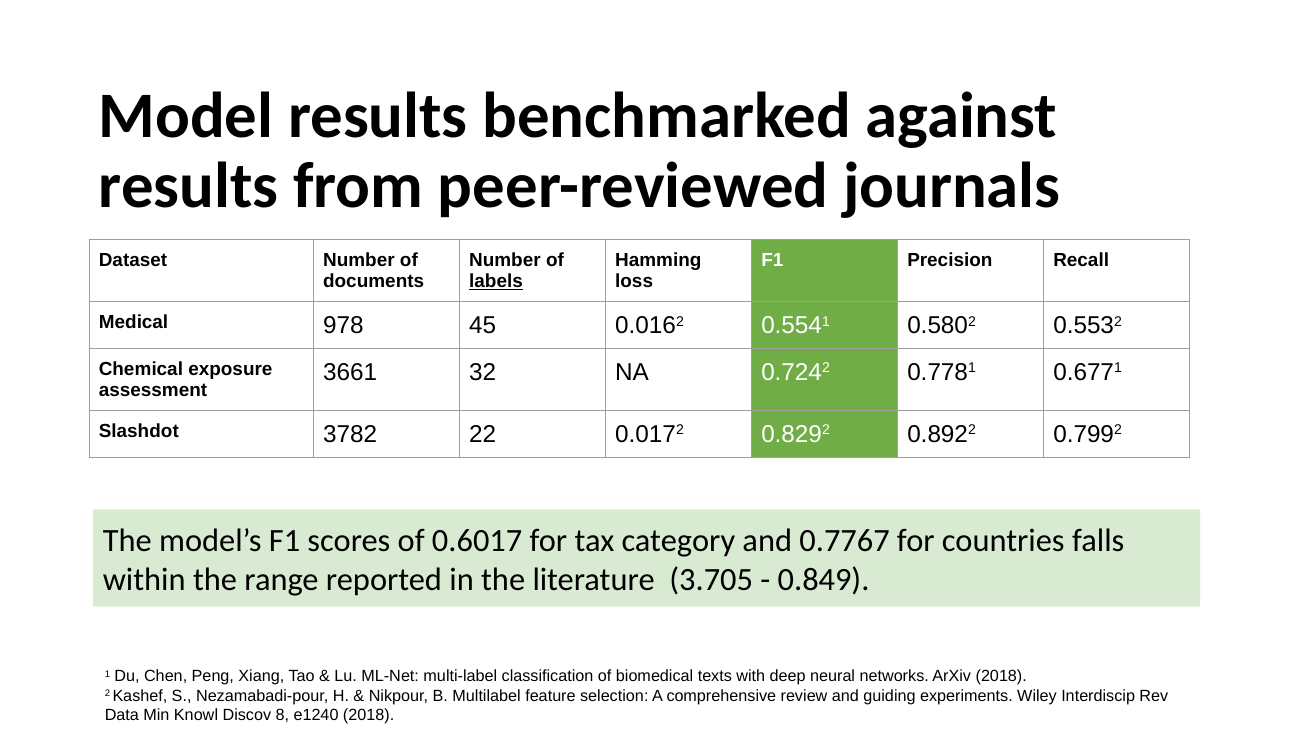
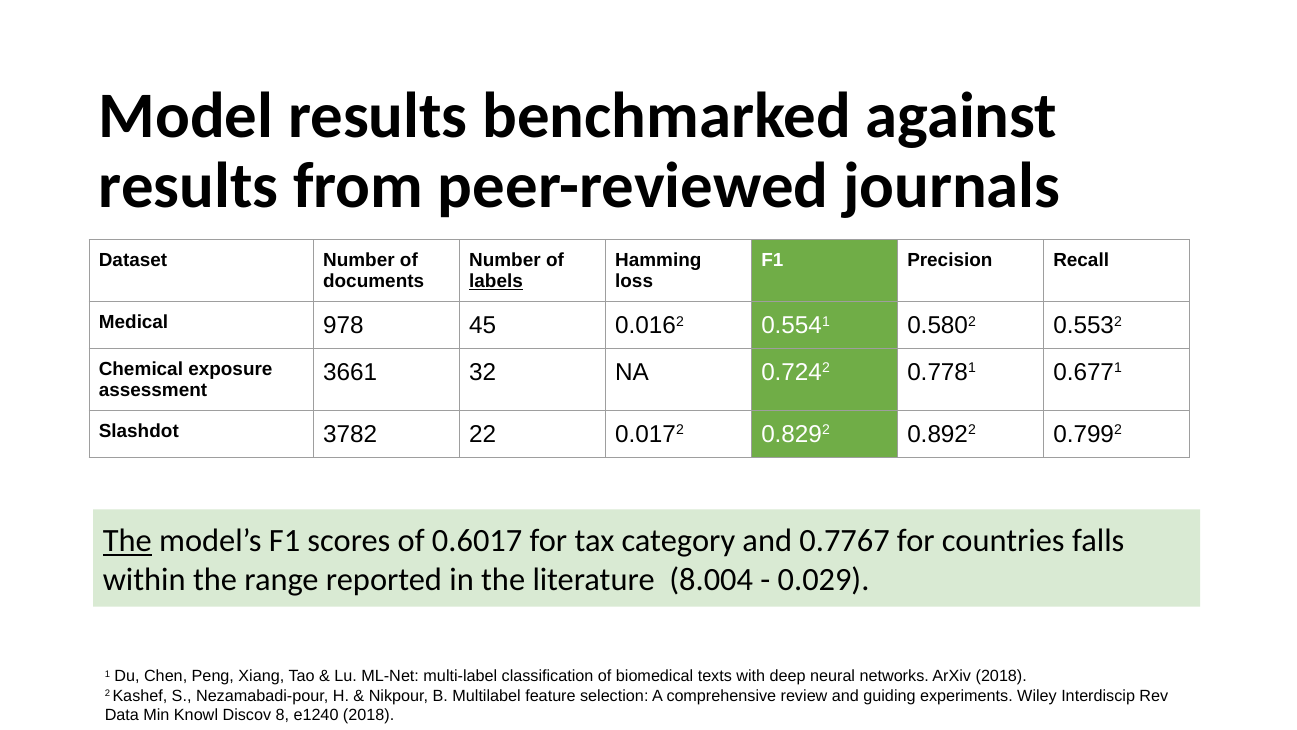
The underline: none -> present (127, 541)
3.705: 3.705 -> 8.004 (711, 579)
0.849: 0.849 -> 0.029 (824, 579)
